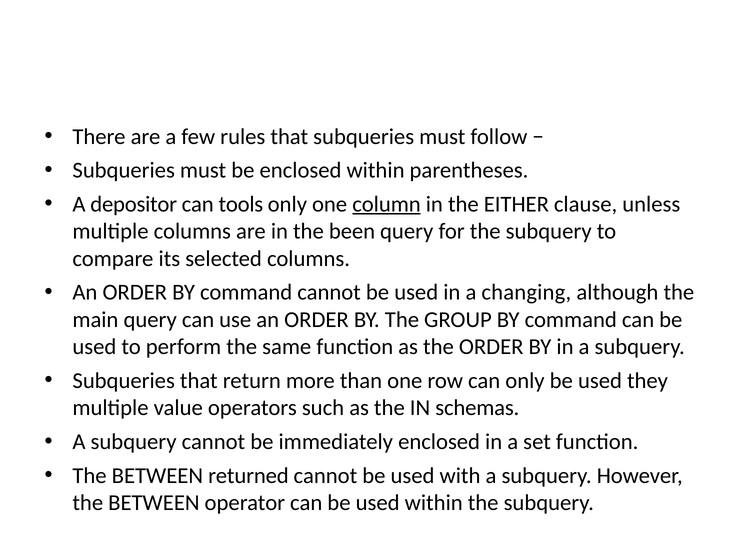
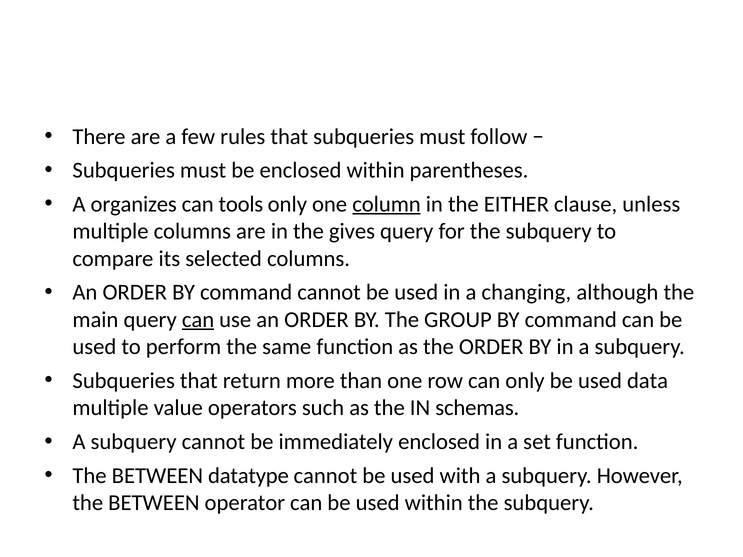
depositor: depositor -> organizes (134, 204)
been: been -> gives (352, 231)
can underline: none -> present (198, 320)
they: they -> data (648, 381)
returned: returned -> datatype (248, 476)
